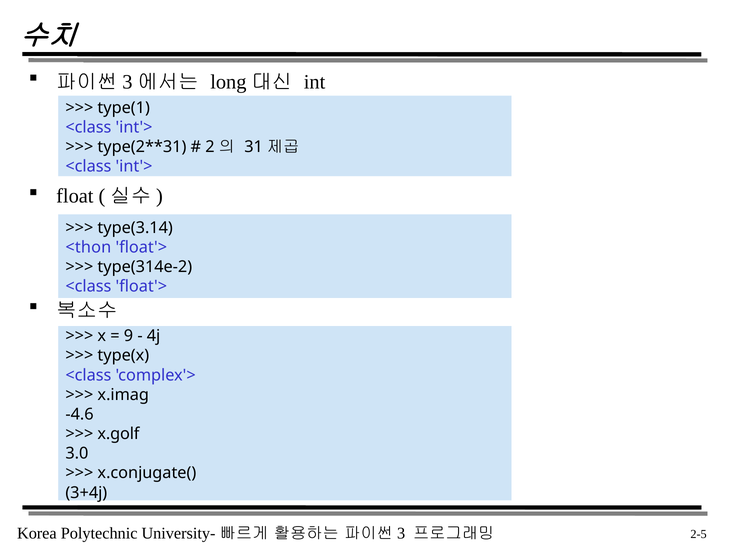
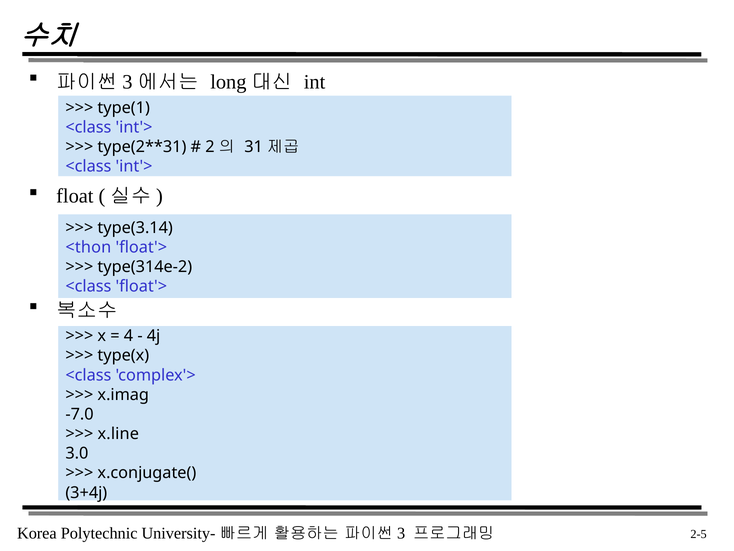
9: 9 -> 4 (129, 336)
-4.6: -4.6 -> -7.0 (80, 414)
x.golf: x.golf -> x.line (118, 434)
